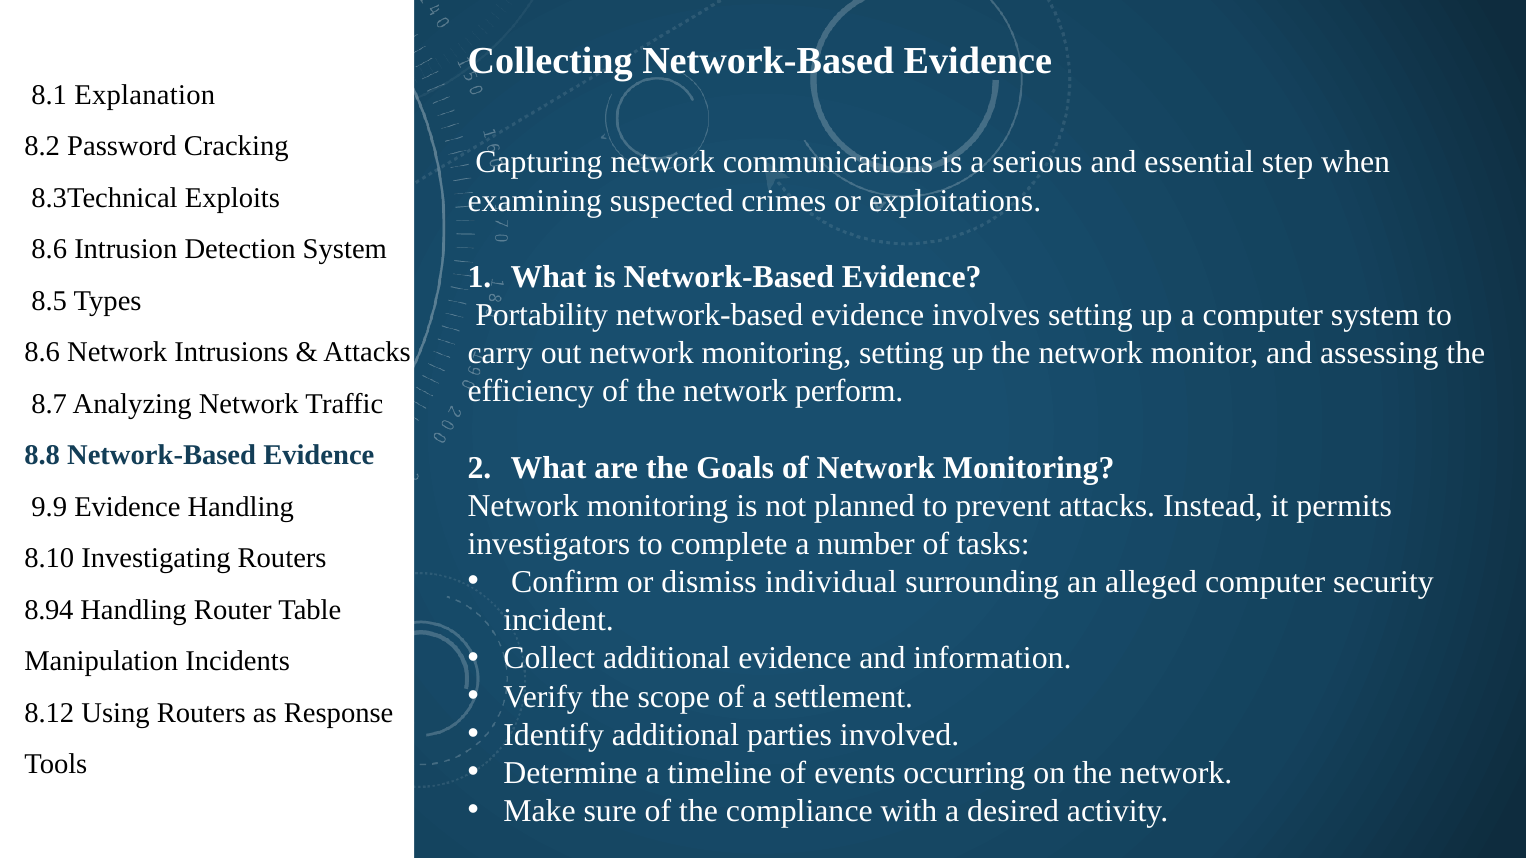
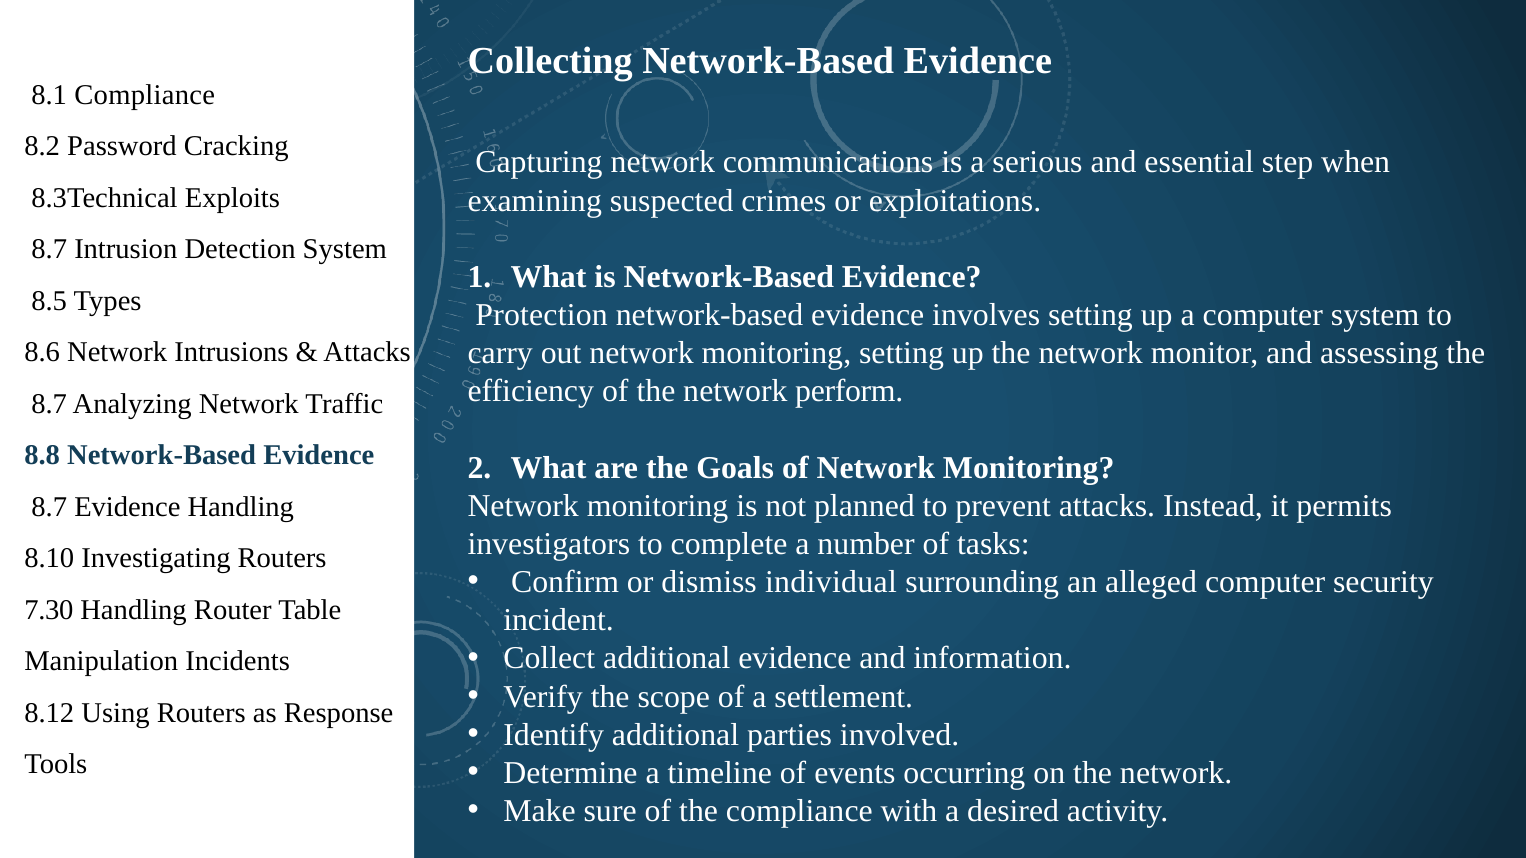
8.1 Explanation: Explanation -> Compliance (145, 95)
8.6: 8.6 -> 8.7 (49, 249)
Portability: Portability -> Protection (542, 315)
9.9: 9.9 -> 8.7 (49, 507)
8.94: 8.94 -> 7.30 (49, 610)
